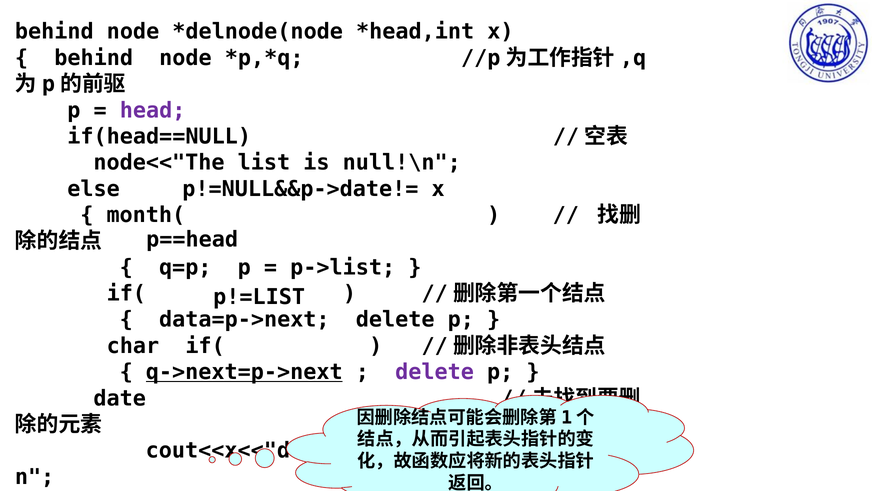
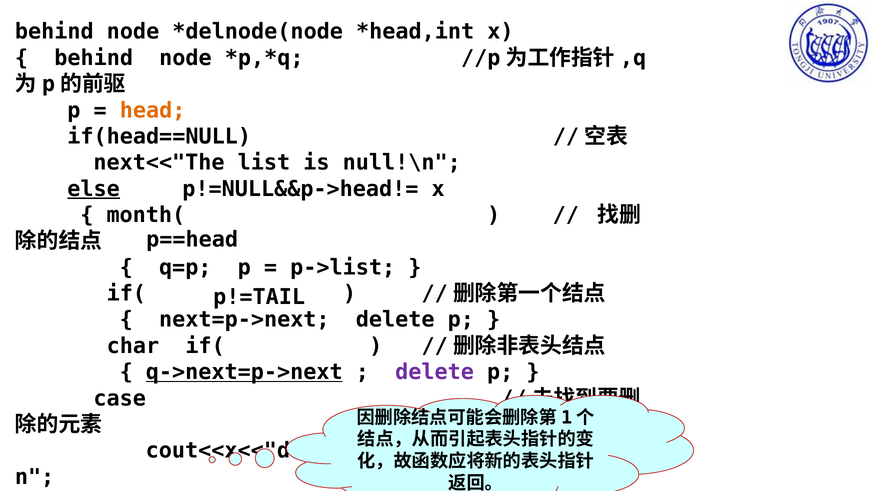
head colour: purple -> orange (153, 110)
node<<"The: node<<"The -> next<<"The (159, 163)
else underline: none -> present (94, 189)
p!=NULL&&p->date!=: p!=NULL&&p->date!= -> p!=NULL&&p->head!= (300, 189)
p!=LIST: p!=LIST -> p!=TAIL (259, 297)
data=p->next: data=p->next -> next=p->next (244, 319)
date: date -> case (120, 398)
